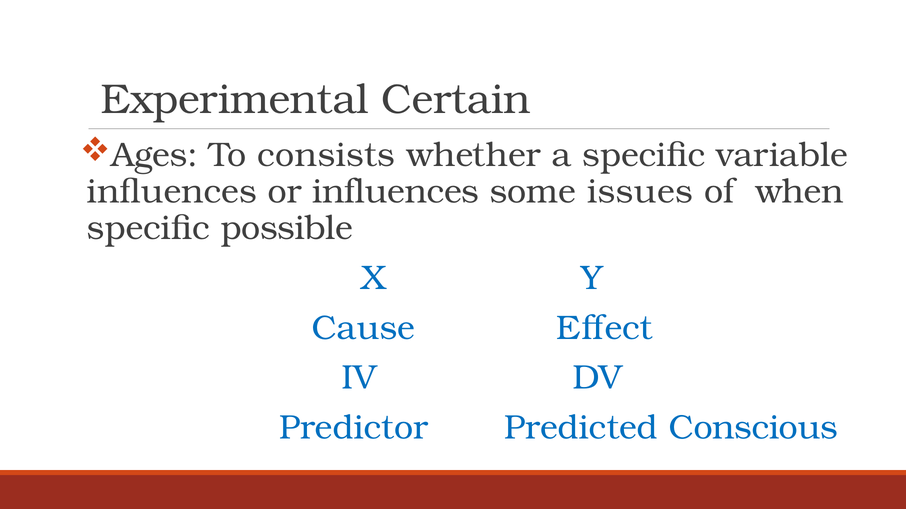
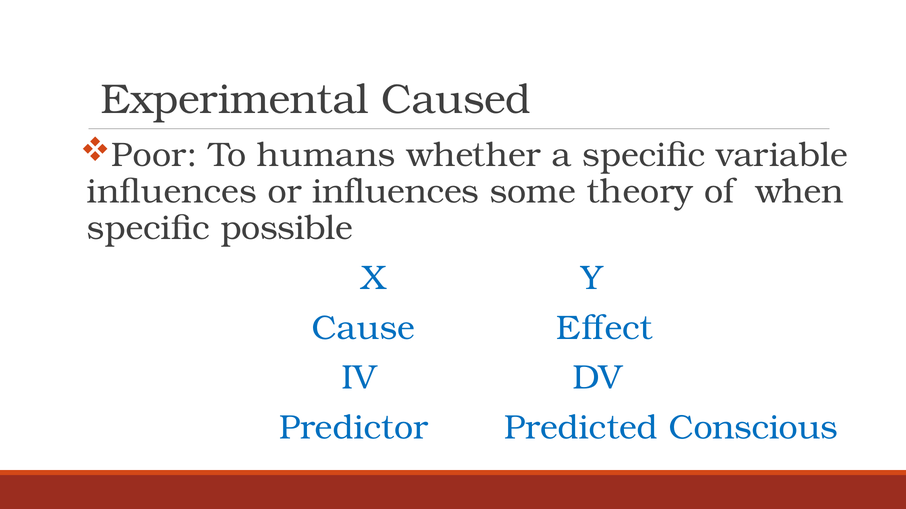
Certain: Certain -> Caused (456, 100)
Ages: Ages -> Poor (154, 155)
consists: consists -> humans (326, 155)
issues: issues -> theory (640, 192)
